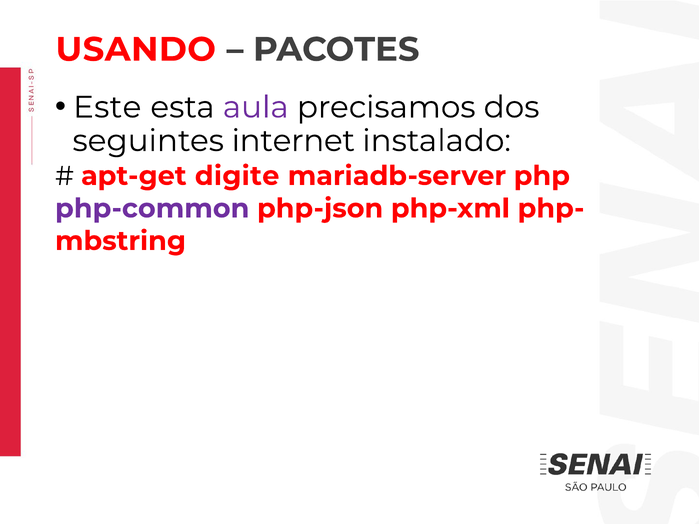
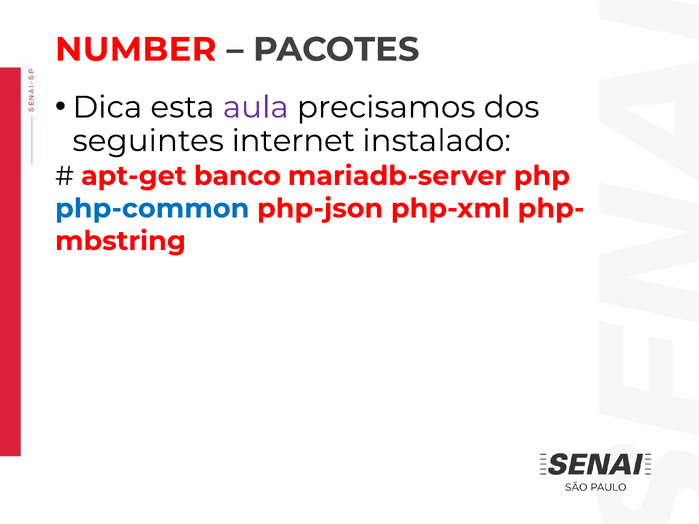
USANDO: USANDO -> NUMBER (136, 50)
Este: Este -> Dica (107, 107)
digite: digite -> banco (237, 176)
php-common colour: purple -> blue (152, 209)
